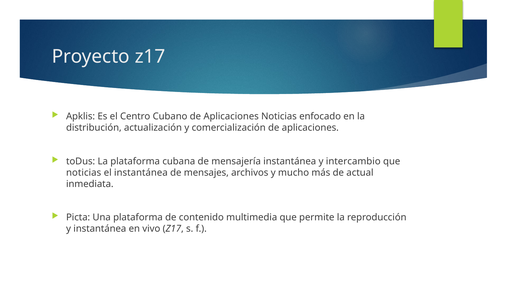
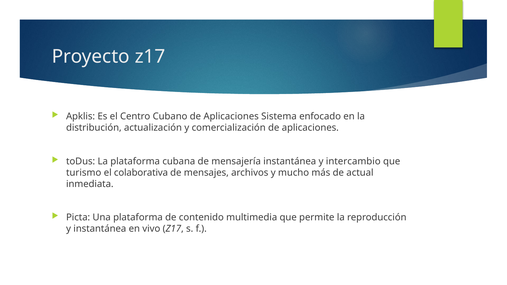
Aplicaciones Noticias: Noticias -> Sistema (279, 117)
noticias: noticias -> turismo (84, 173)
el instantánea: instantánea -> colaborativa (141, 173)
